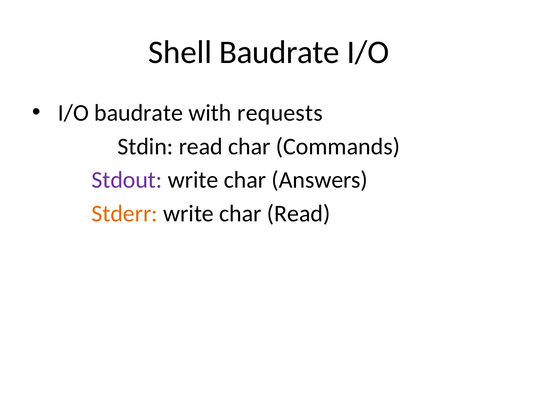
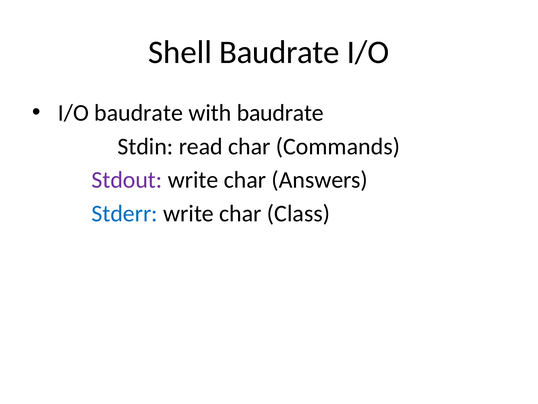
with requests: requests -> baudrate (280, 113)
Stderr colour: orange -> blue (125, 213)
char Read: Read -> Class (299, 213)
